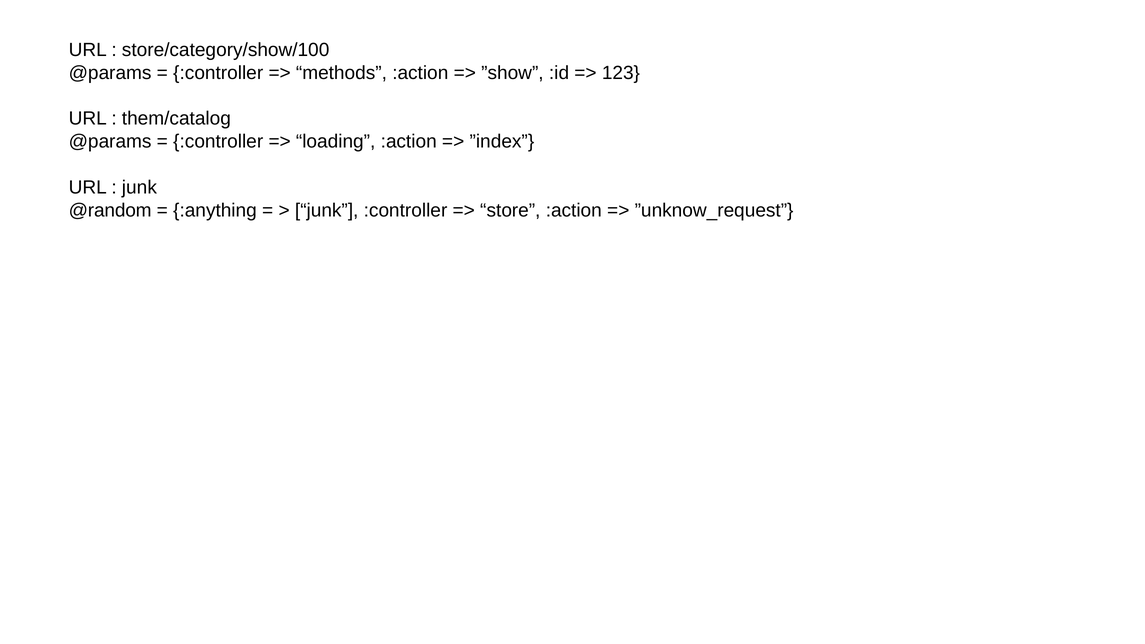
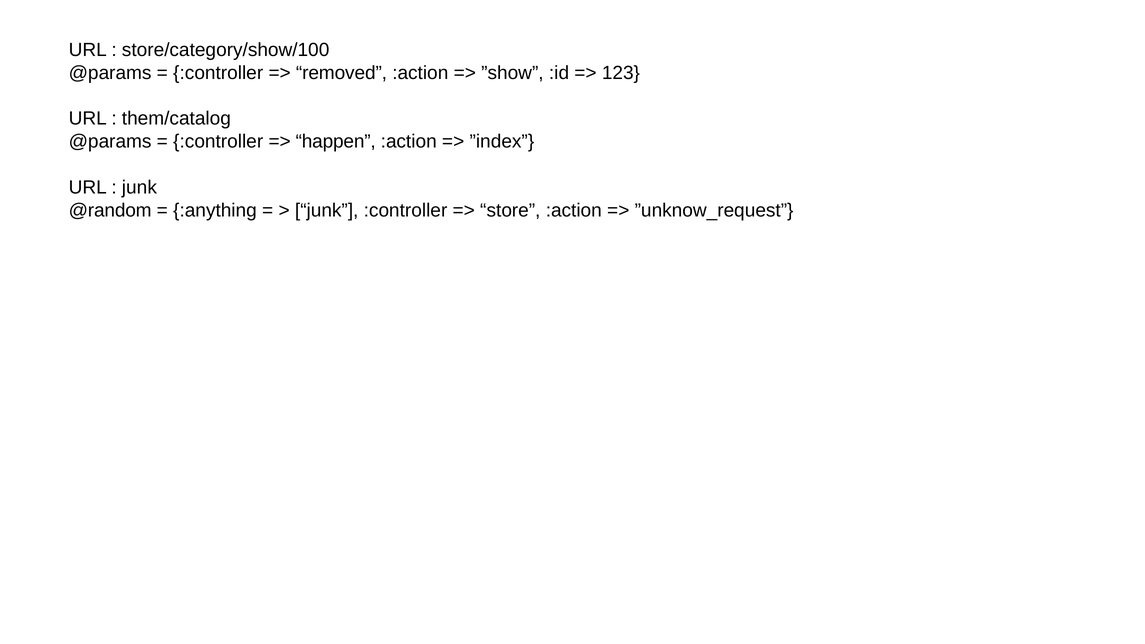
methods: methods -> removed (341, 73)
loading: loading -> happen (336, 142)
